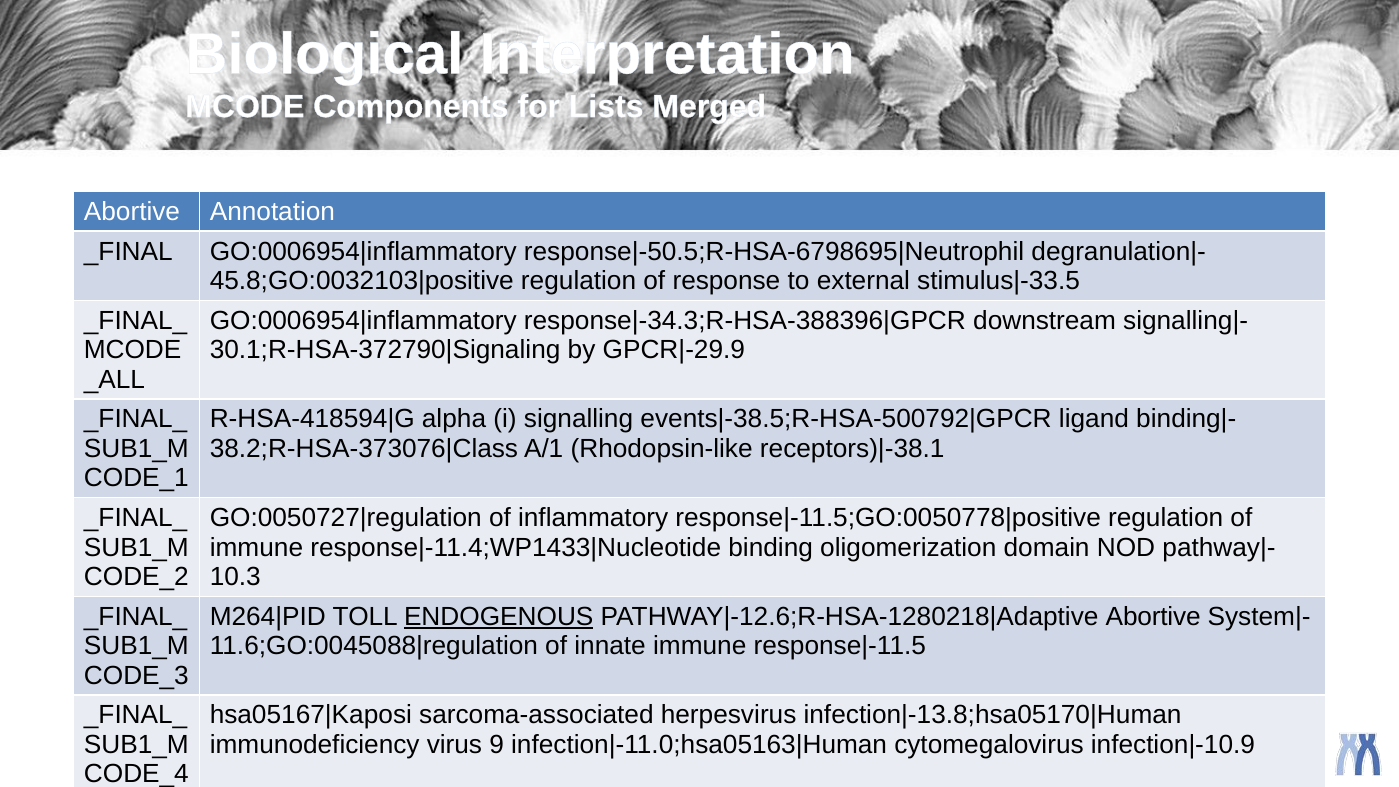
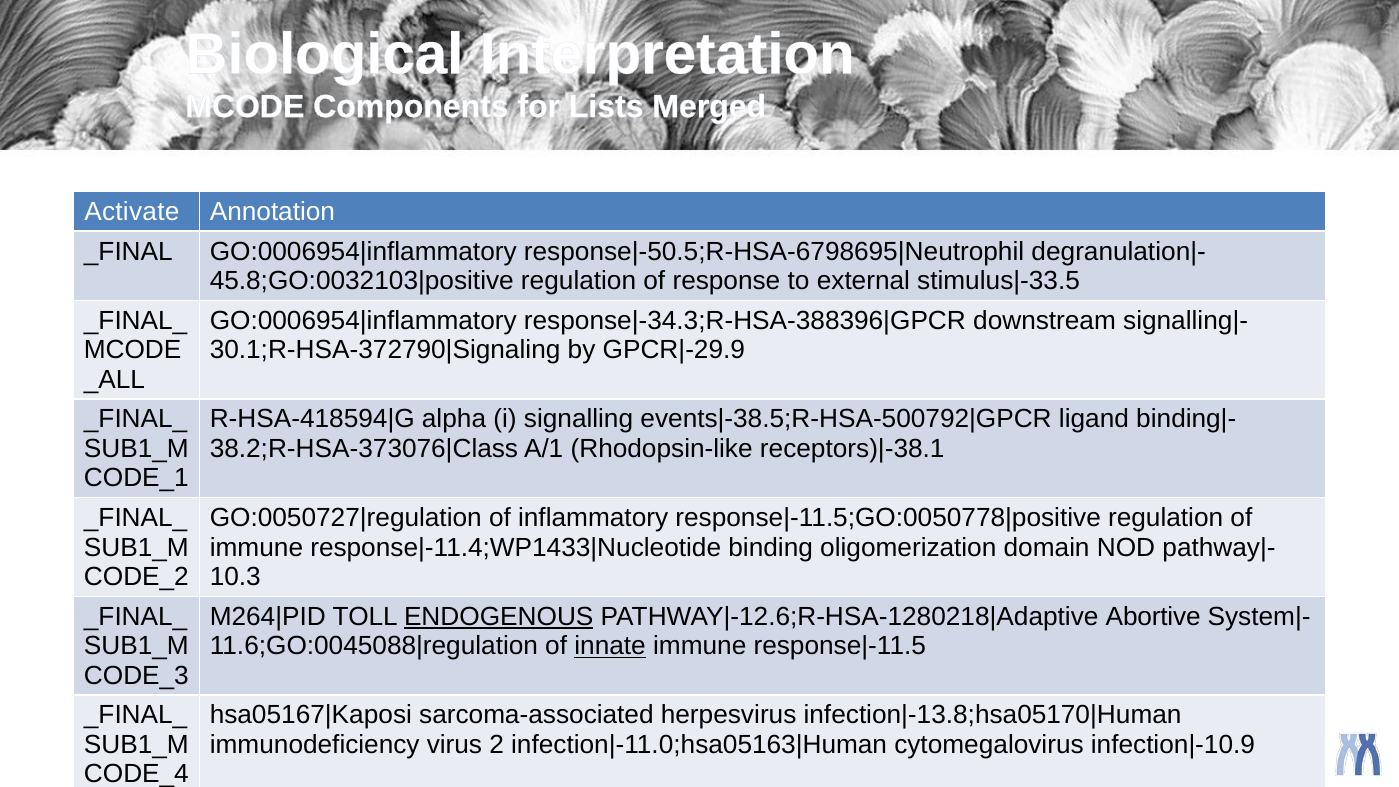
Abortive: Abortive -> Activate (132, 211)
innate underline: none -> present (610, 646)
virus 9: 9 -> 2 (497, 745)
